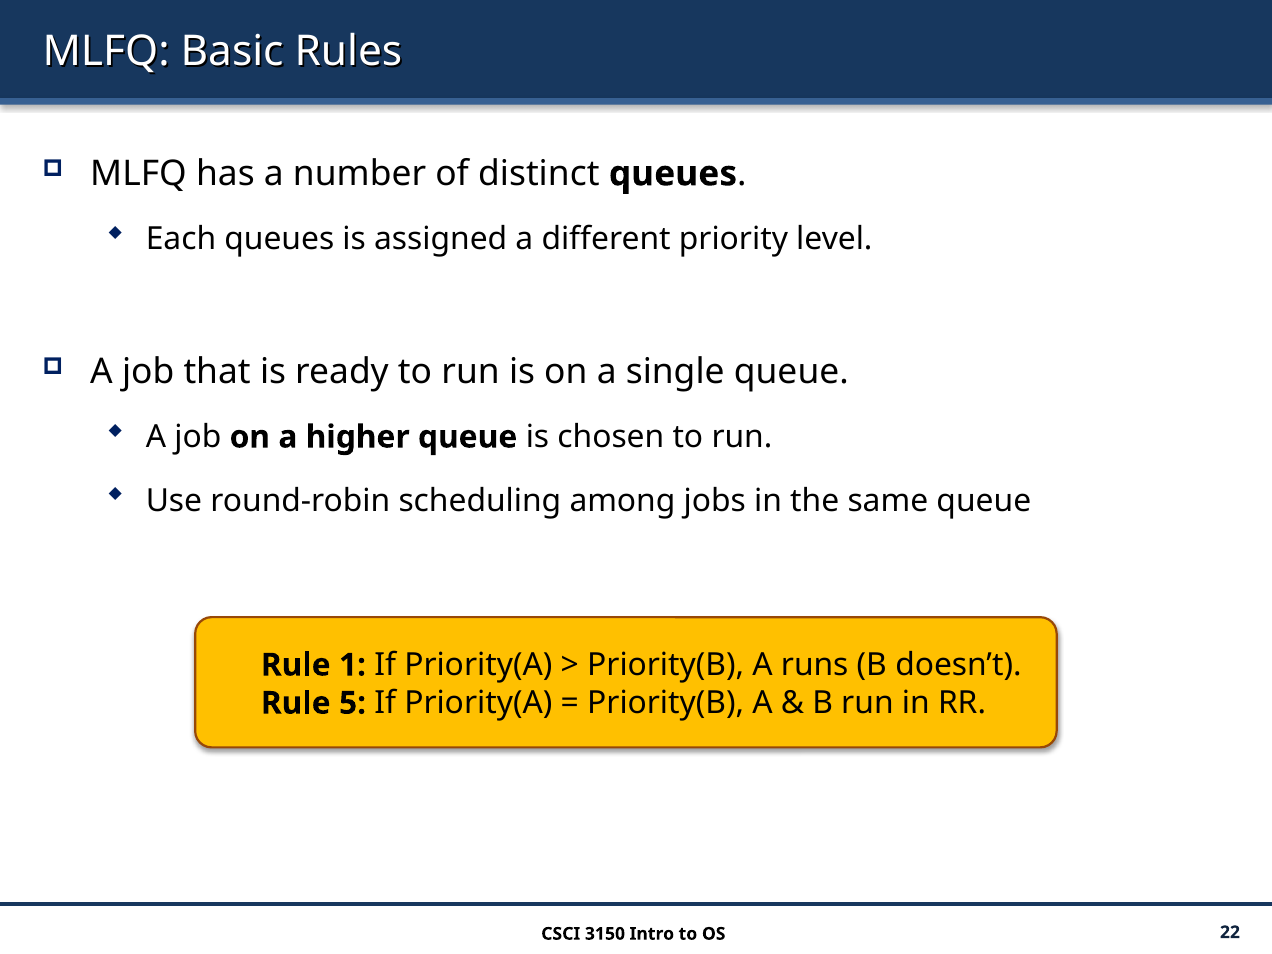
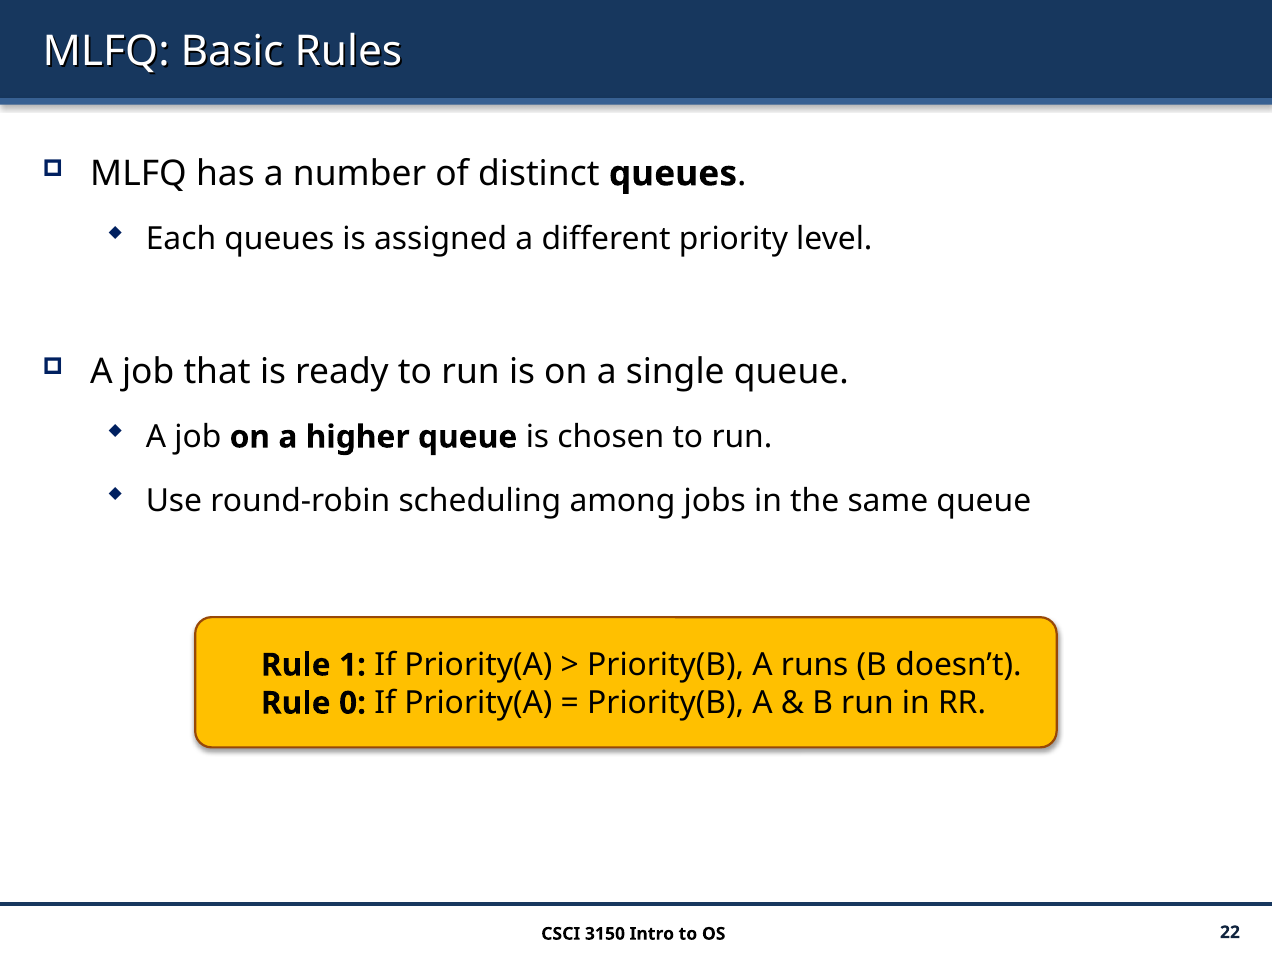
5: 5 -> 0 (353, 703)
